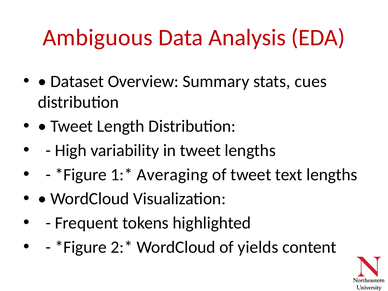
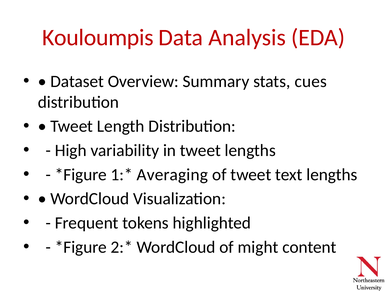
Ambiguous: Ambiguous -> Kouloumpis (98, 38)
yields: yields -> might (258, 247)
